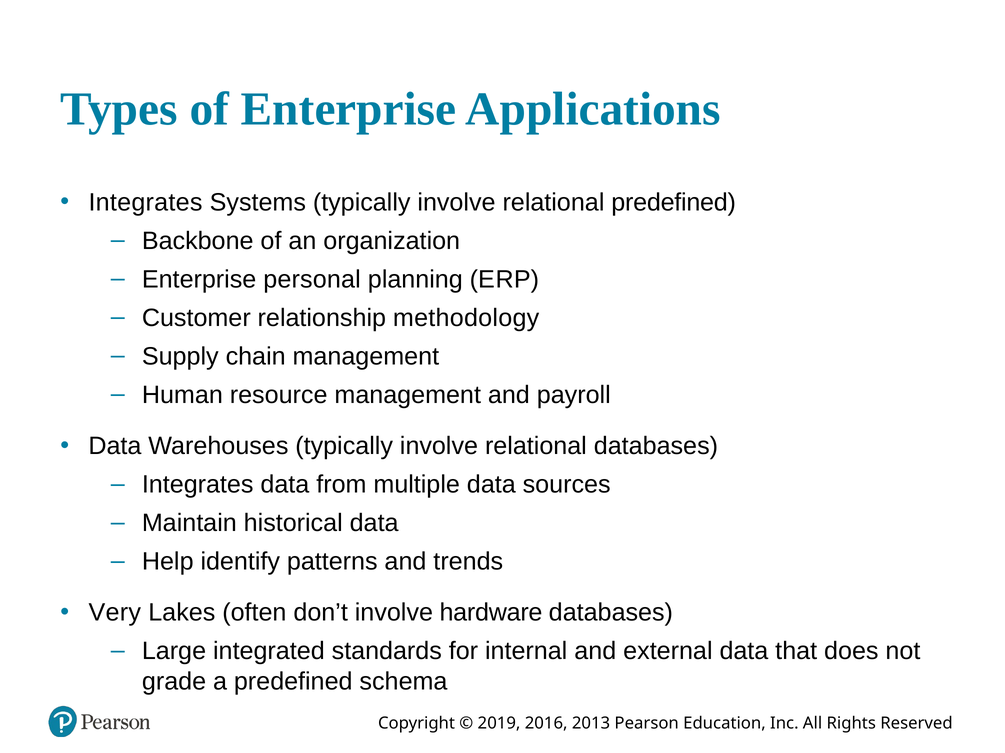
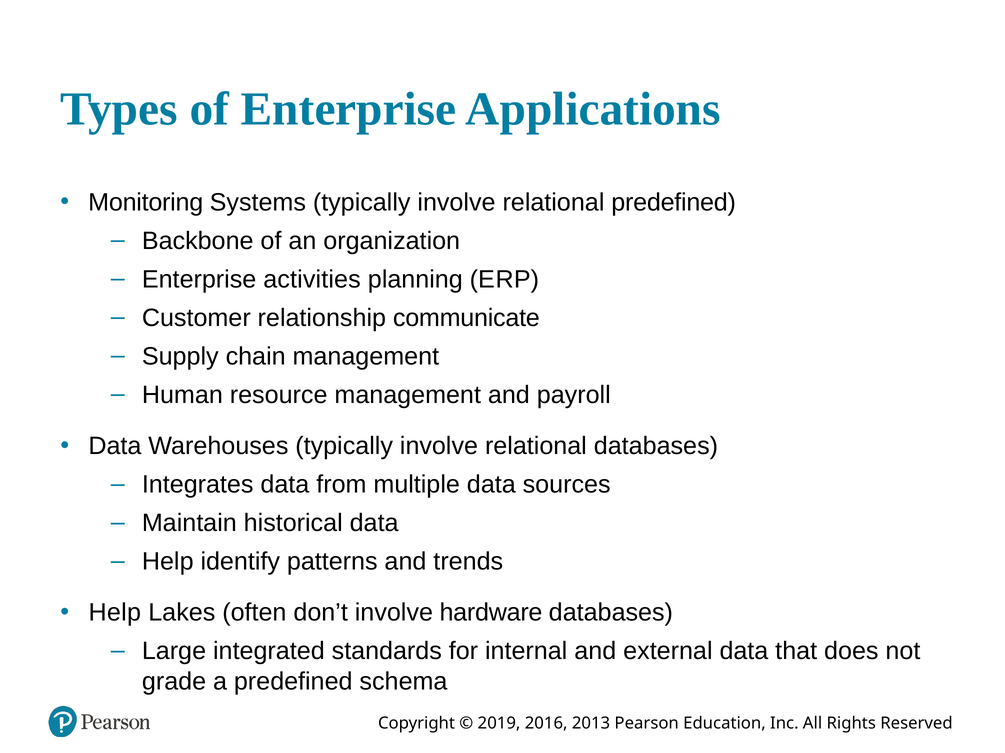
Integrates: Integrates -> Monitoring (146, 203)
personal: personal -> activities (312, 280)
methodology: methodology -> communicate (466, 318)
Very: Very -> Help (115, 613)
